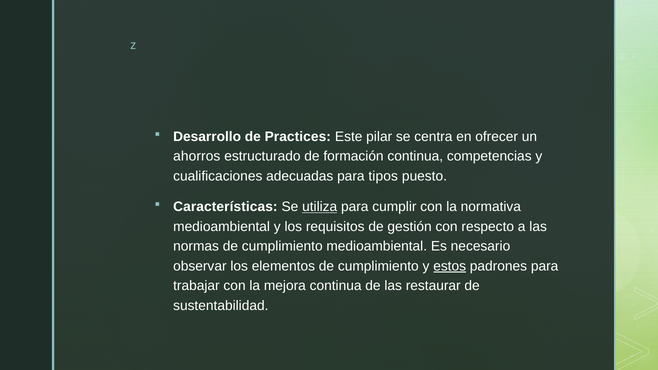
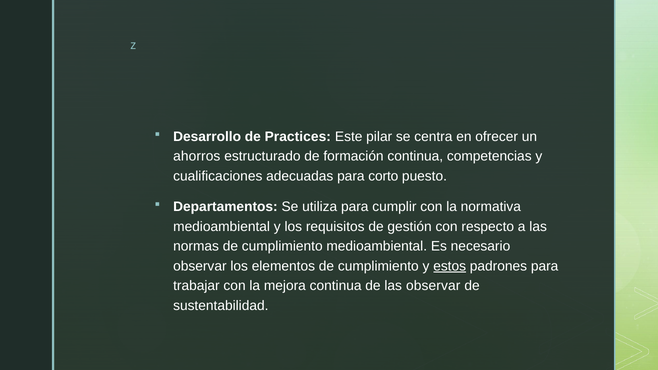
tipos: tipos -> corto (383, 176)
Características: Características -> Departamentos (225, 207)
utiliza underline: present -> none (320, 207)
las restaurar: restaurar -> observar (433, 286)
